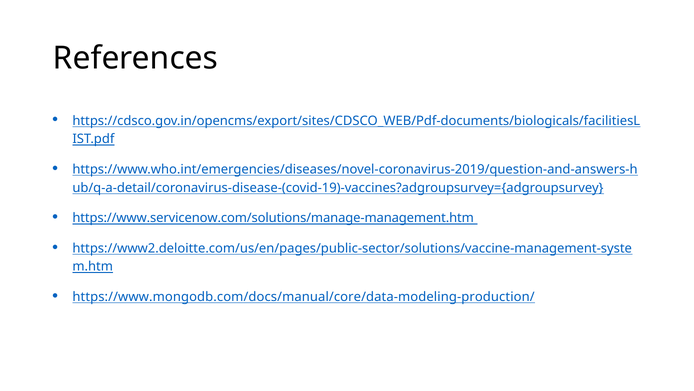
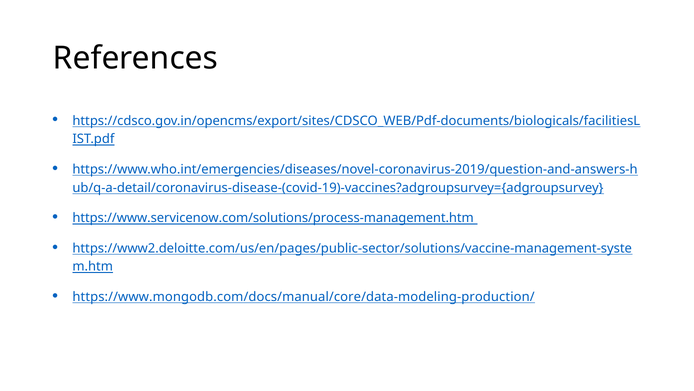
https://www.servicenow.com/solutions/manage-management.htm: https://www.servicenow.com/solutions/manage-management.htm -> https://www.servicenow.com/solutions/process-management.htm (273, 218)
